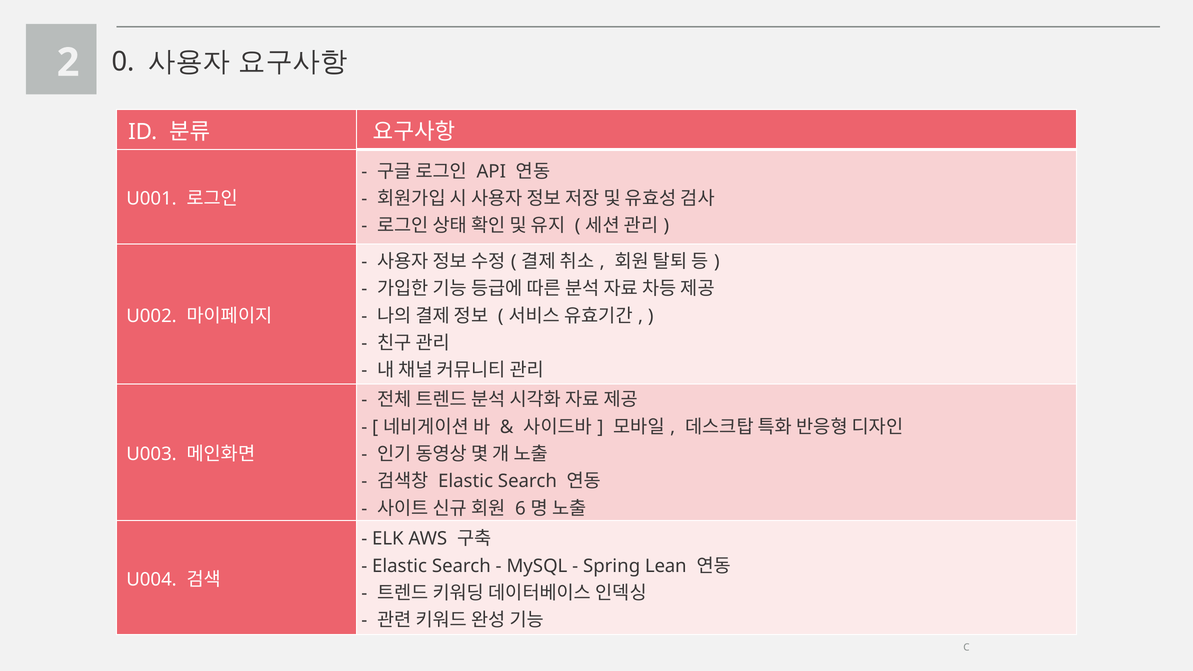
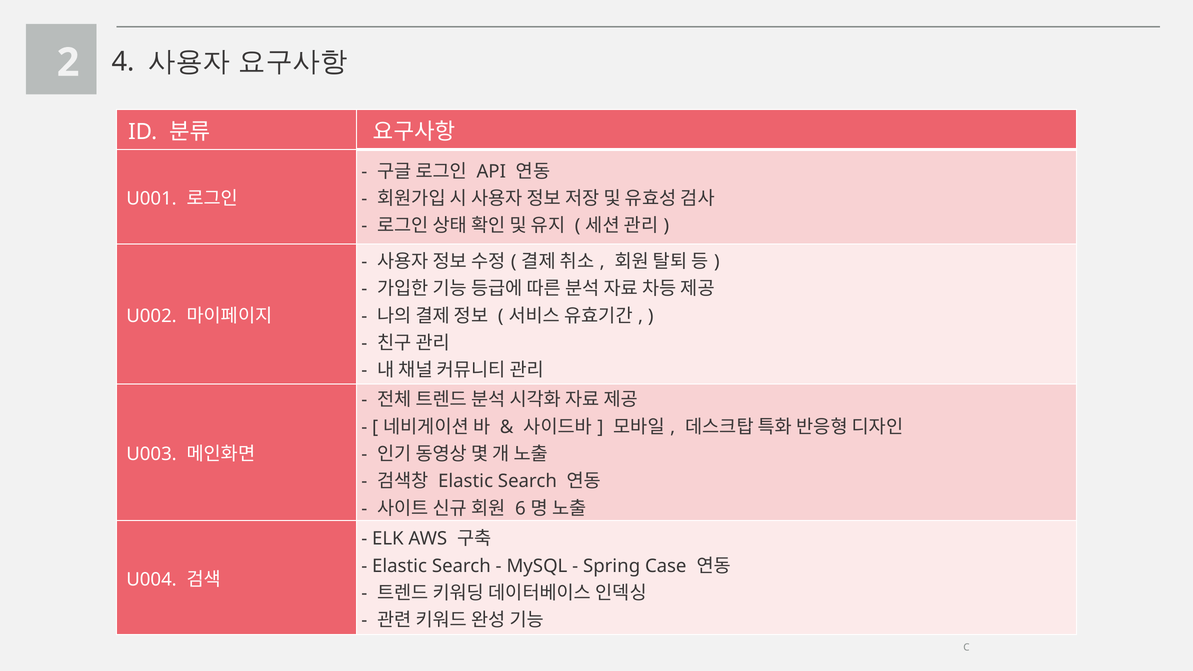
0: 0 -> 4 (123, 62)
Lean: Lean -> Case (666, 566)
